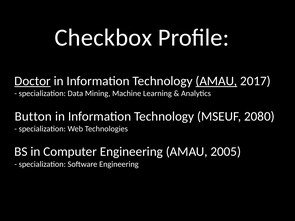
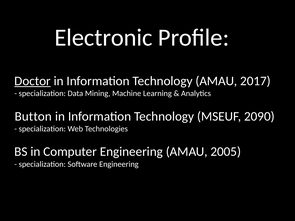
Checkbox: Checkbox -> Electronic (103, 38)
AMAU underline: present -> none (216, 81)
2080: 2080 -> 2090 (259, 116)
